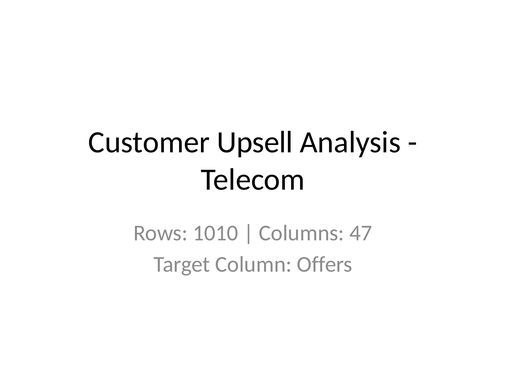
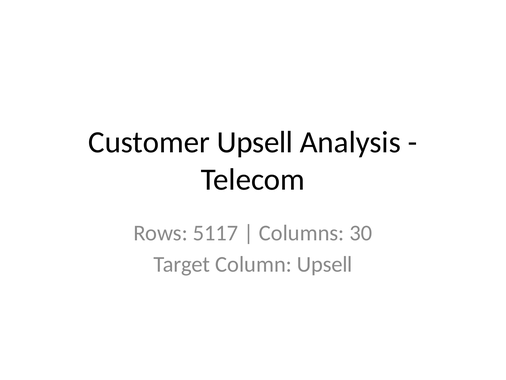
1010: 1010 -> 5117 (216, 233)
47: 47 -> 30 (361, 233)
Column Offers: Offers -> Upsell (325, 264)
